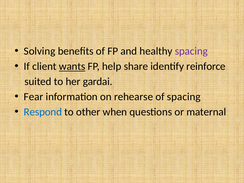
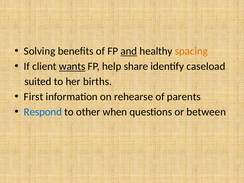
and underline: none -> present (129, 51)
spacing colour: purple -> orange (191, 51)
reinforce: reinforce -> caseload (206, 66)
gardai: gardai -> births (97, 82)
Fear: Fear -> First (34, 97)
of spacing: spacing -> parents (184, 97)
maternal: maternal -> between (206, 112)
